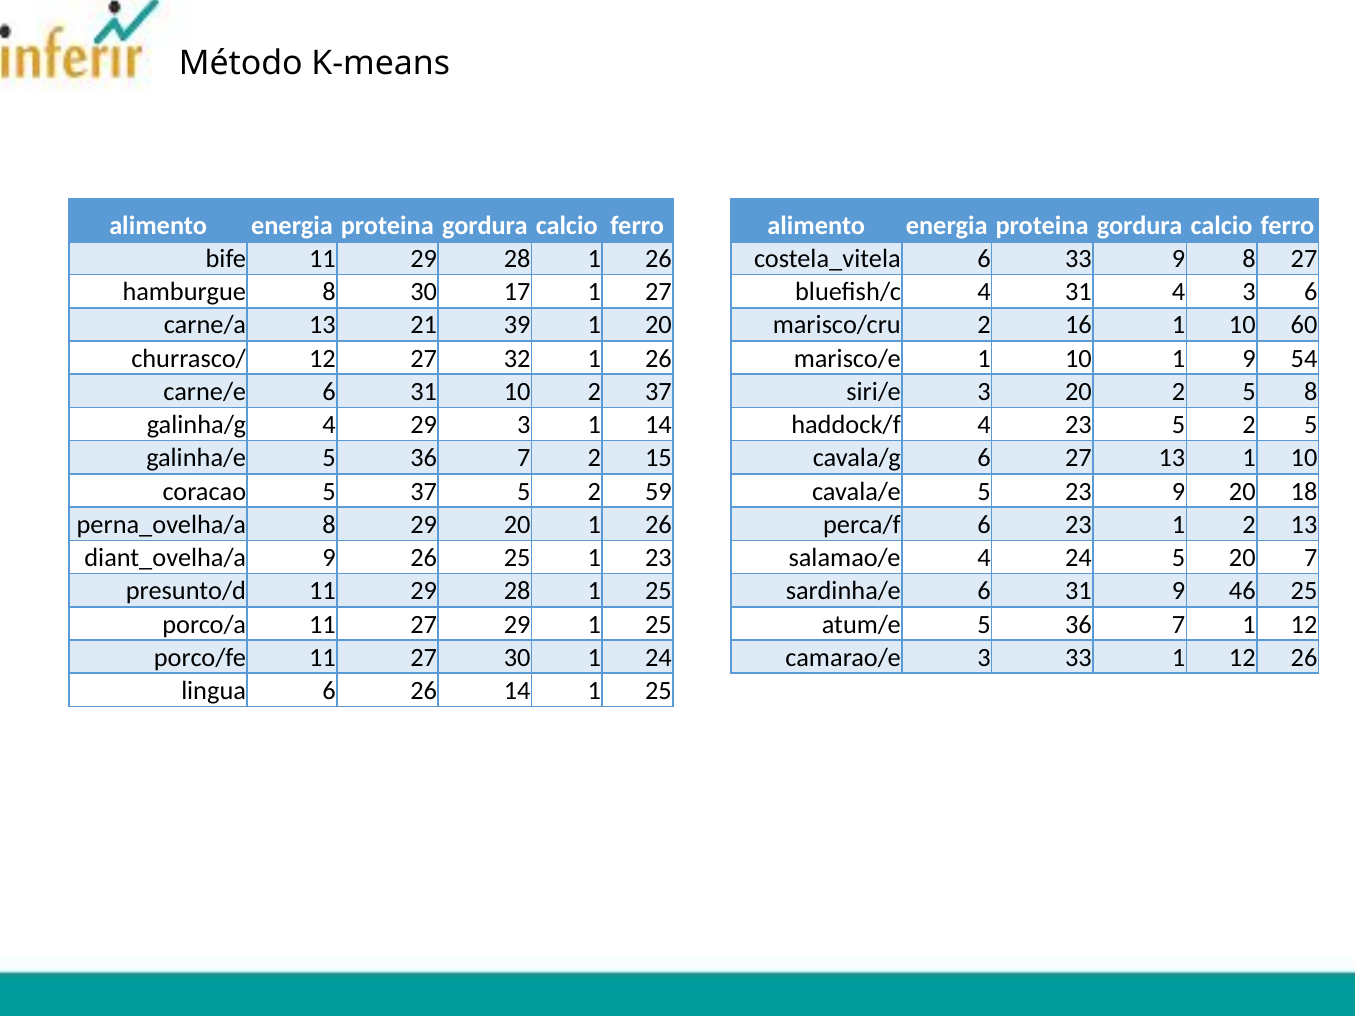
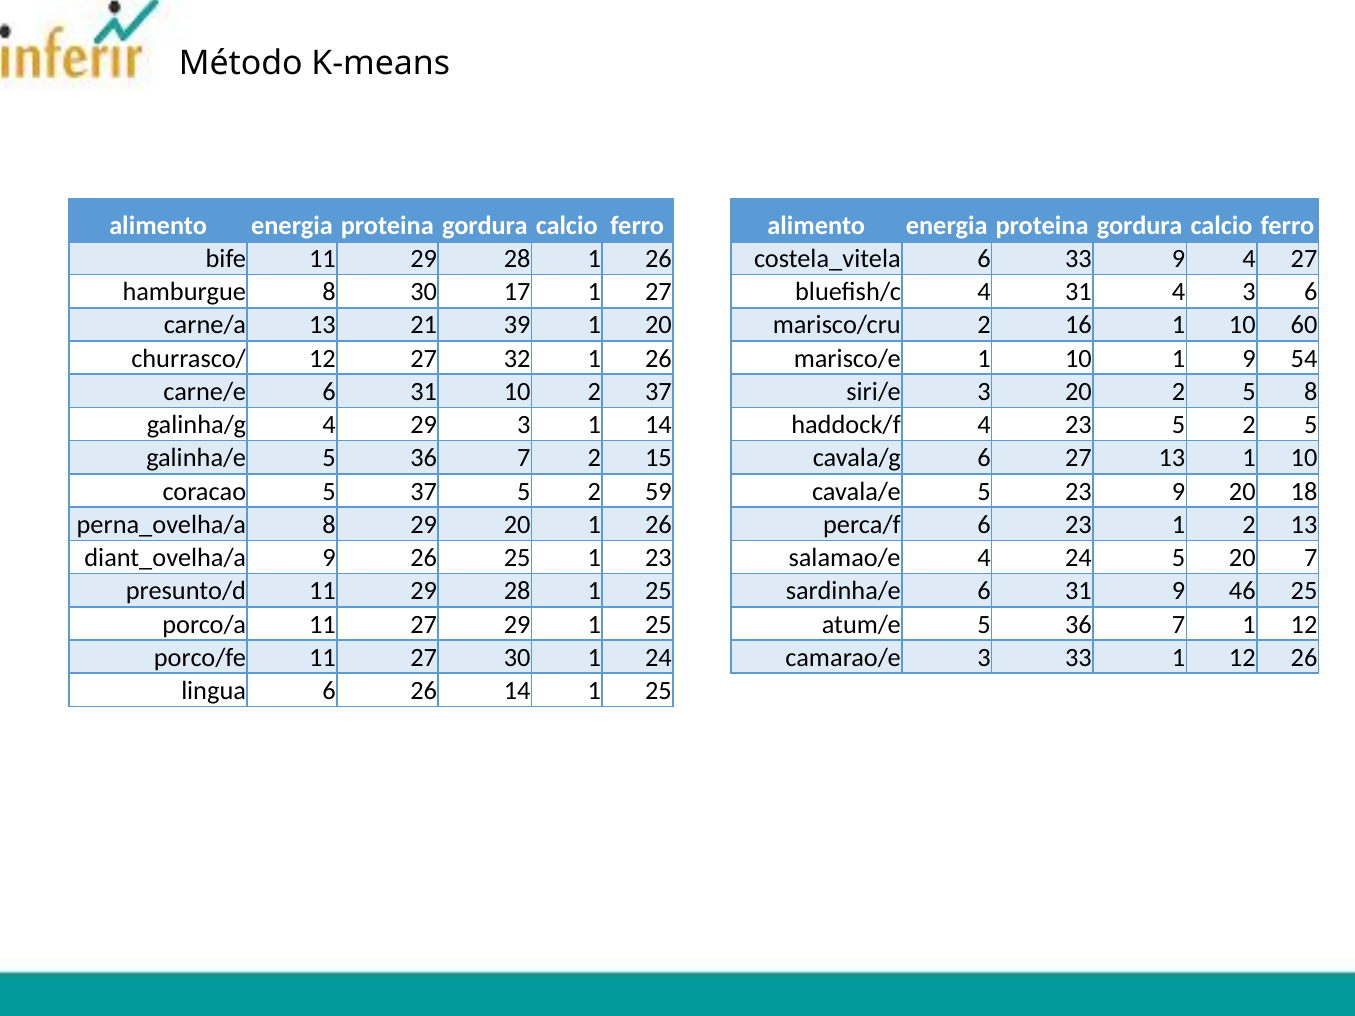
9 8: 8 -> 4 (1249, 259)
